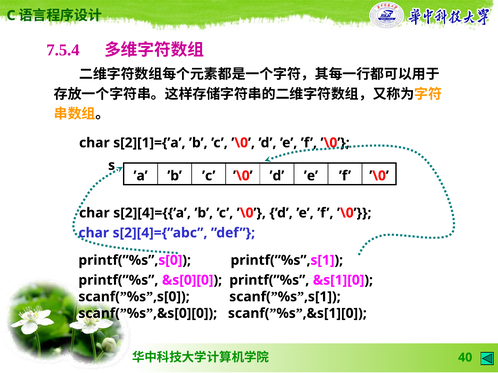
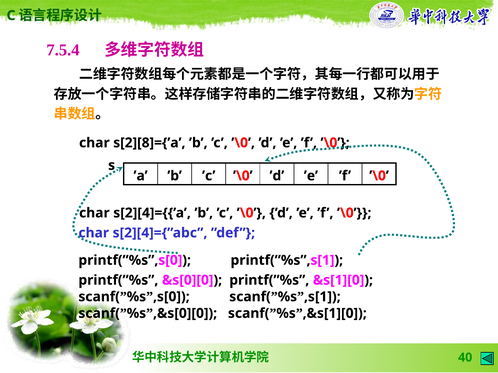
s[2][1]={’a: s[2][1]={’a -> s[2][8]={’a (149, 143)
